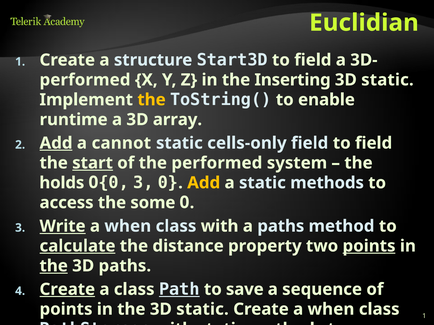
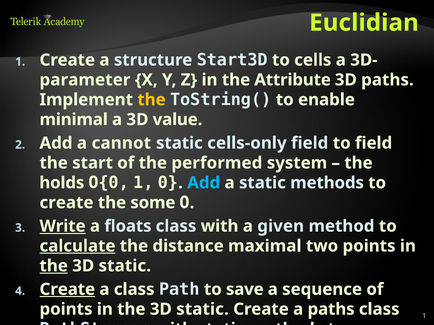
field: field -> cells (313, 60)
performed: performed -> parameter (85, 80)
Inserting: Inserting -> Attribute (293, 80)
static: static -> paths (387, 80)
runtime: runtime -> minimal (74, 120)
array: array -> value (178, 120)
Add underline: present -> none (56, 143)
start underline: present -> none (93, 163)
O{0 3: 3 -> 1 (143, 183)
Add colour: yellow -> light blue (204, 183)
access: access -> create (67, 203)
when: when -> floats (128, 226)
a paths: paths -> given (281, 226)
property: property -> maximal (265, 246)
points underline: present -> none (369, 246)
paths: paths -> static (125, 266)
Path underline: present -> none (179, 290)
Create a when: when -> paths (331, 310)
